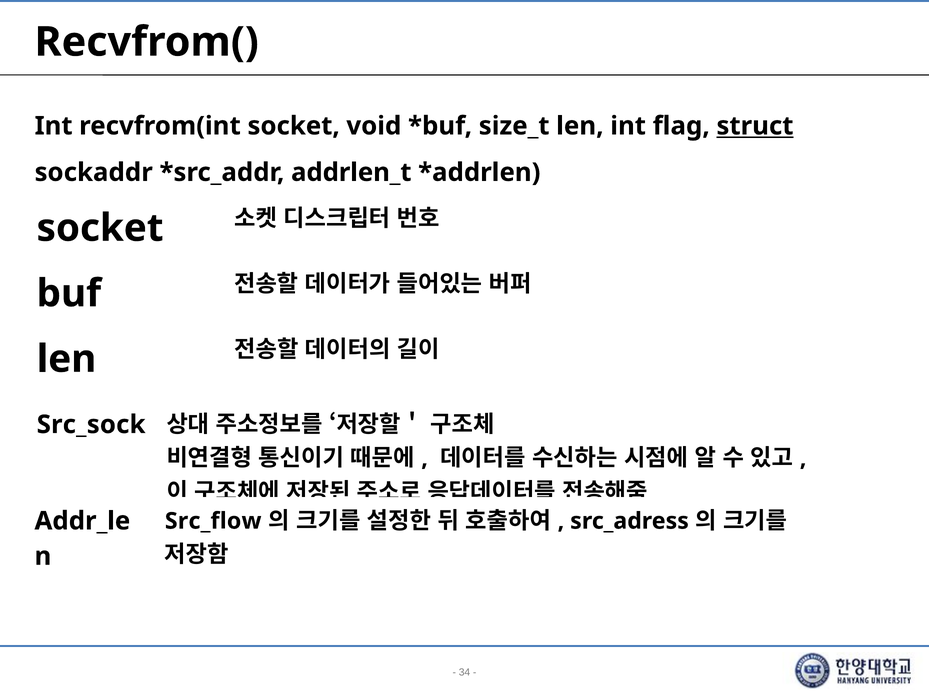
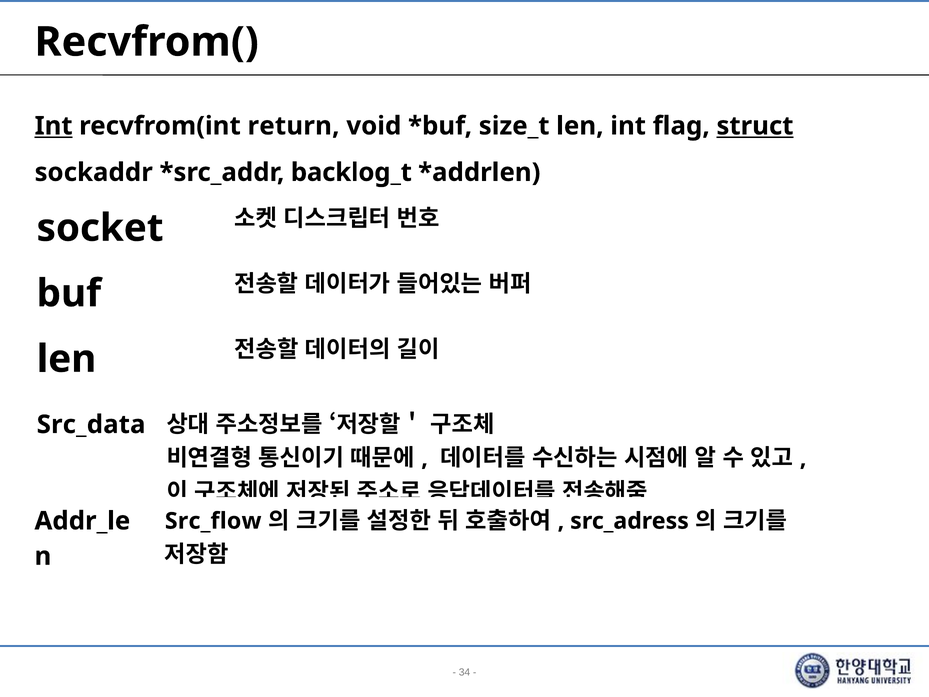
Int underline: none -> present (54, 126)
recvfrom(int socket: socket -> return (293, 126)
addrlen_t: addrlen_t -> backlog_t (351, 172)
Src_sock: Src_sock -> Src_data (91, 424)
